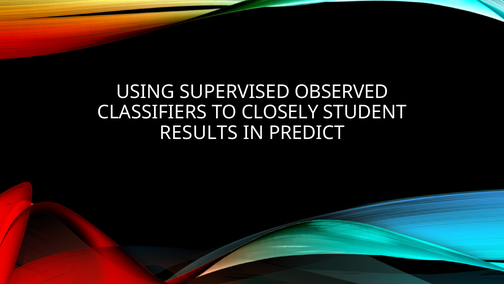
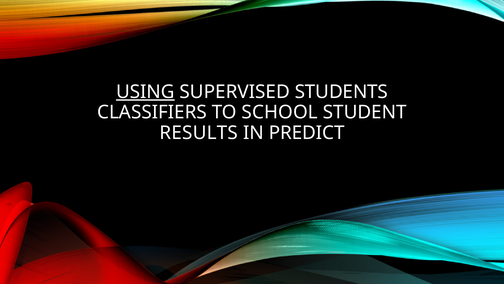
USING underline: none -> present (145, 92)
OBSERVED: OBSERVED -> STUDENTS (341, 92)
CLOSELY: CLOSELY -> SCHOOL (280, 112)
